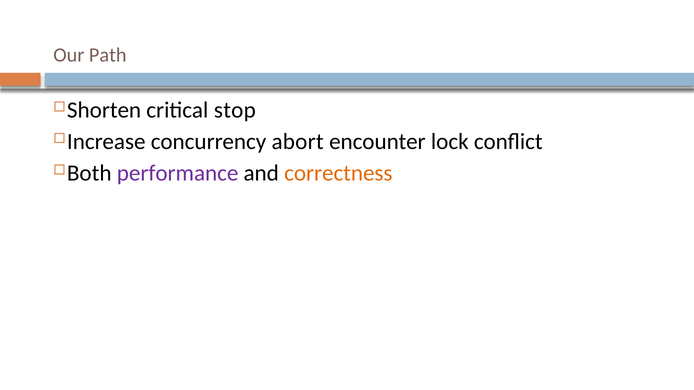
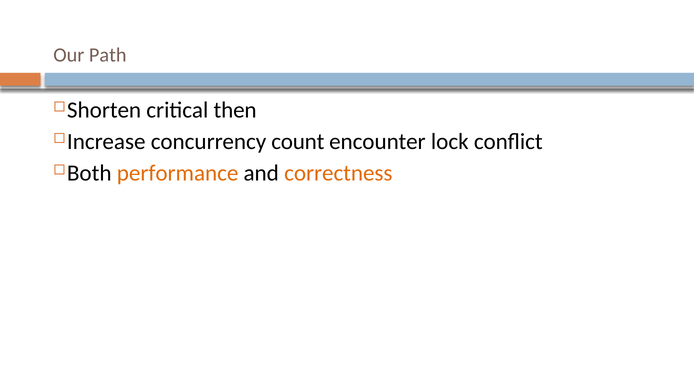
stop: stop -> then (235, 110)
abort: abort -> count (298, 142)
performance colour: purple -> orange (178, 173)
